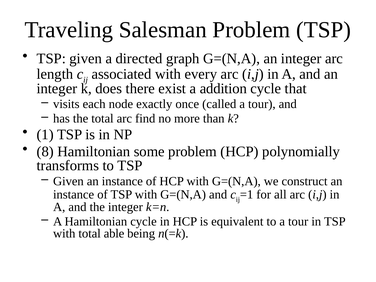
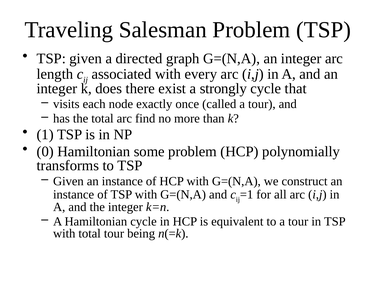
addition: addition -> strongly (223, 88)
8: 8 -> 0 (45, 151)
total able: able -> tour (114, 233)
